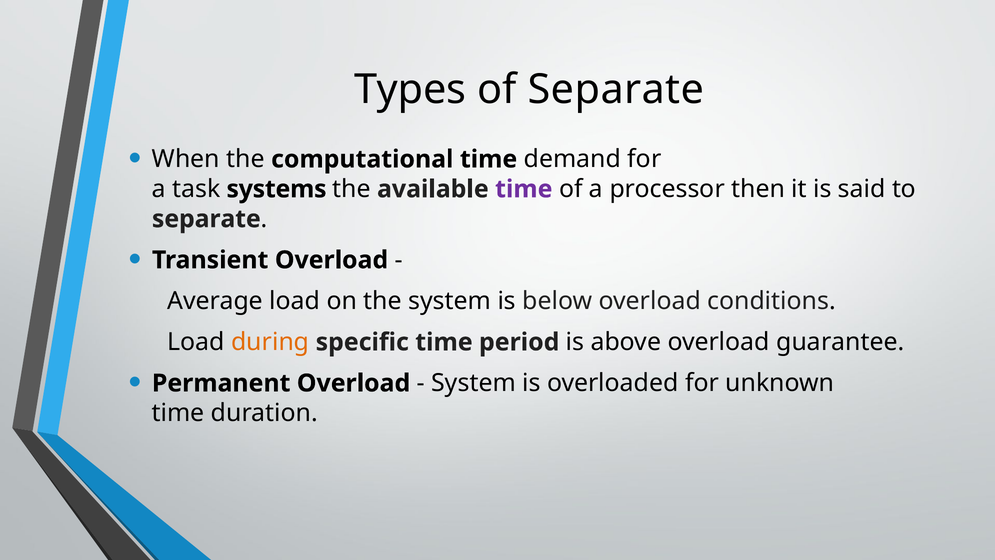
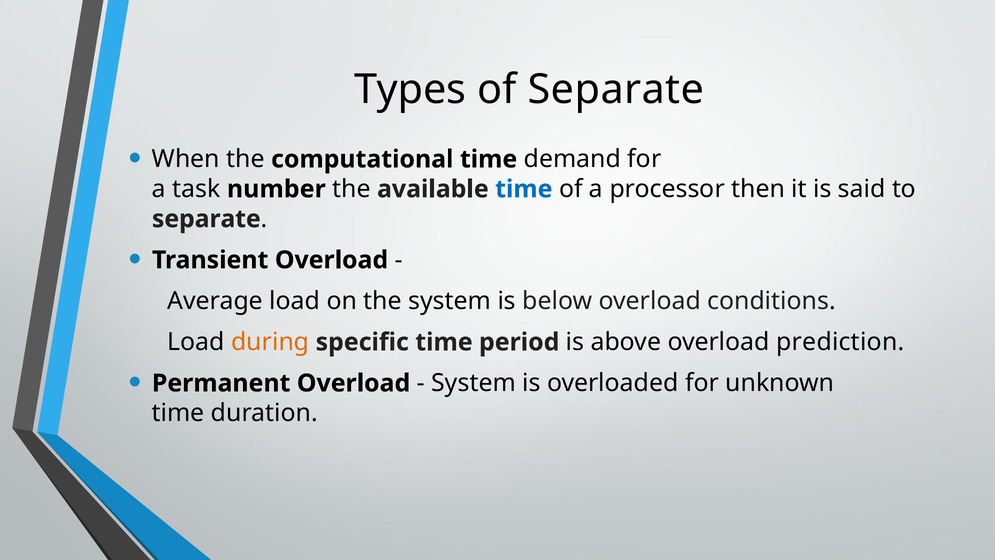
systems: systems -> number (276, 189)
time colour: purple -> blue (524, 189)
guarantee: guarantee -> prediction (840, 342)
